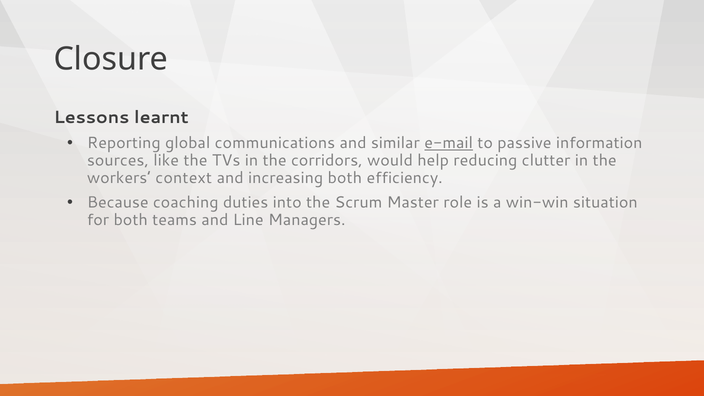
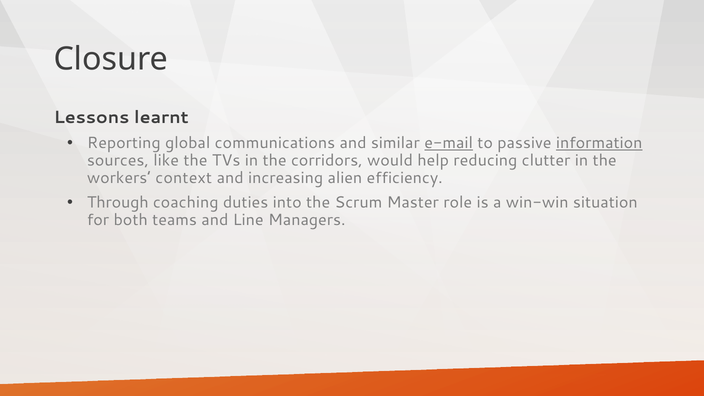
information underline: none -> present (599, 143)
increasing both: both -> alien (345, 178)
Because: Because -> Through (118, 203)
